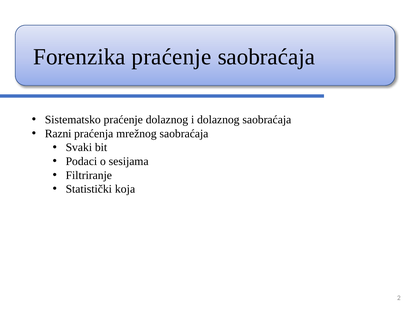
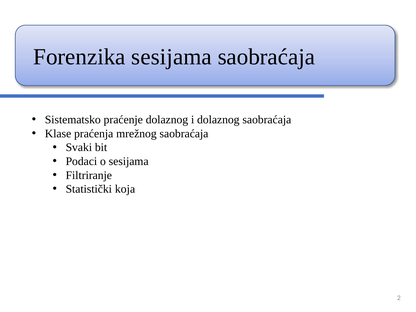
Forenzika praćenje: praćenje -> sesijama (172, 57)
Razni: Razni -> Klase (58, 134)
